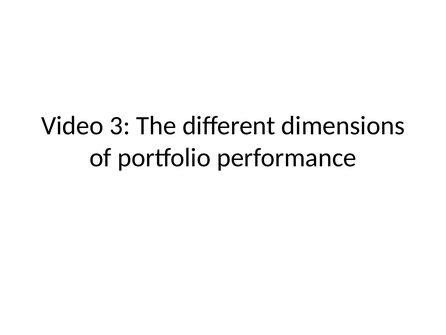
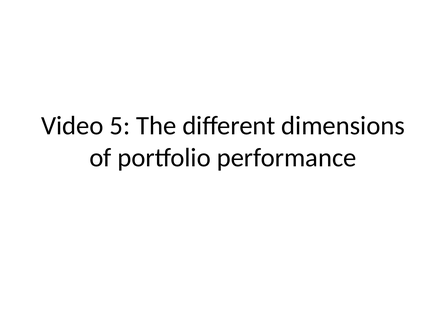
3: 3 -> 5 (120, 126)
